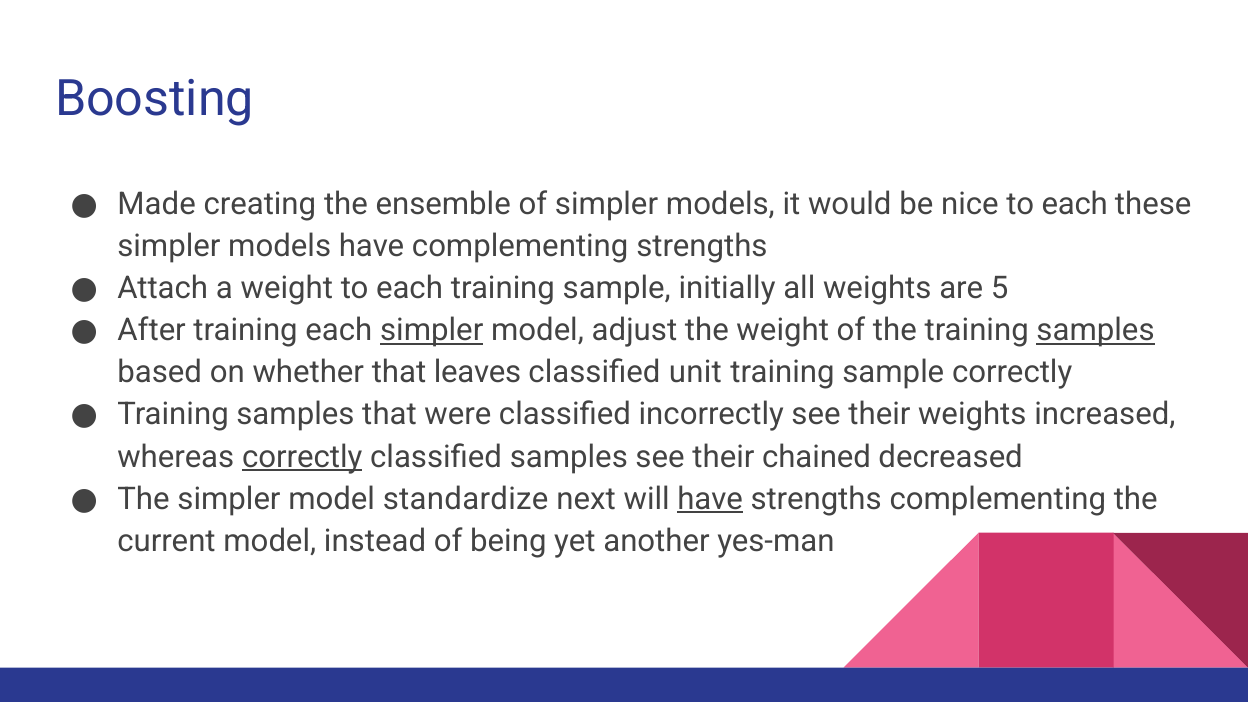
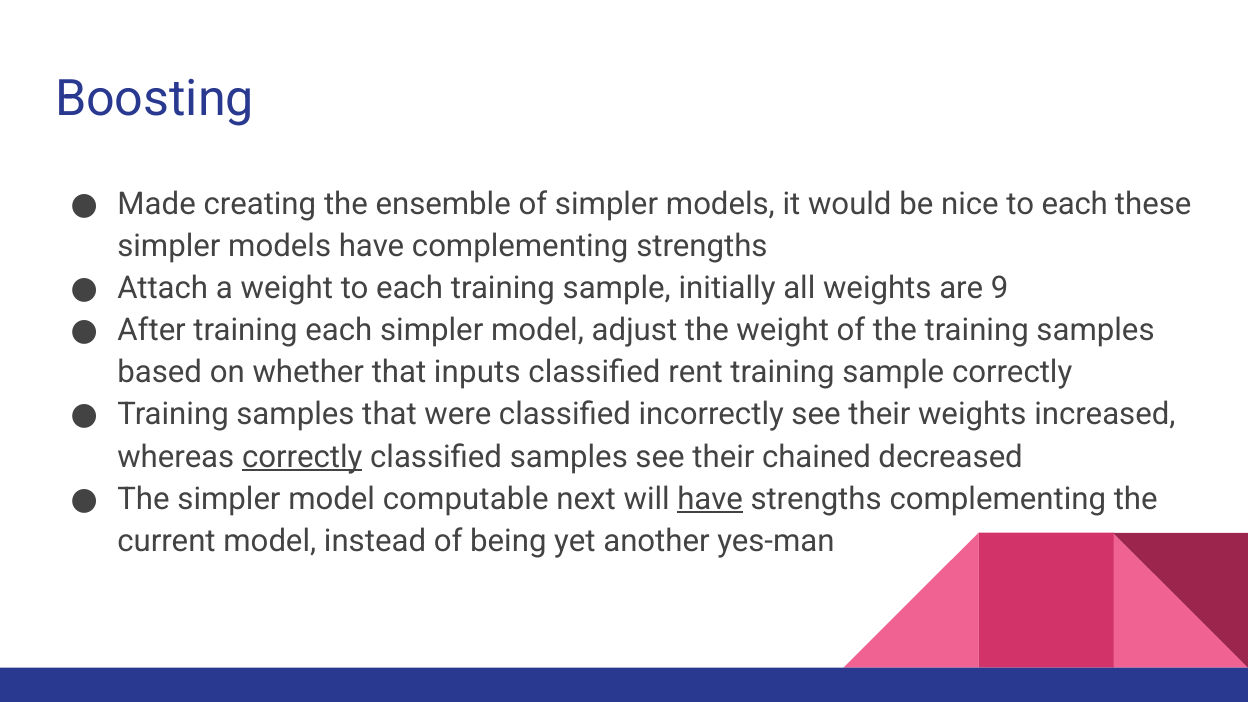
5: 5 -> 9 (1000, 288)
simpler underline: present -> none (432, 331)
samples underline: present -> none (1096, 331)
leaves: leaves -> inputs (477, 373)
unit: unit -> rent (696, 373)
standardize: standardize -> computable (466, 499)
